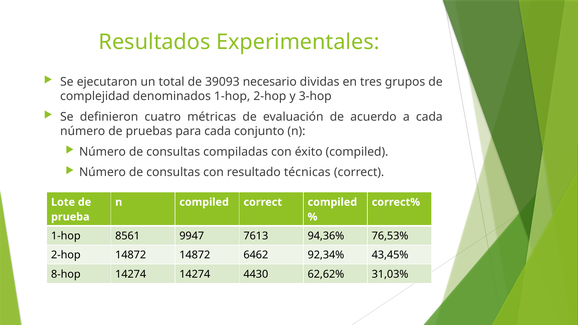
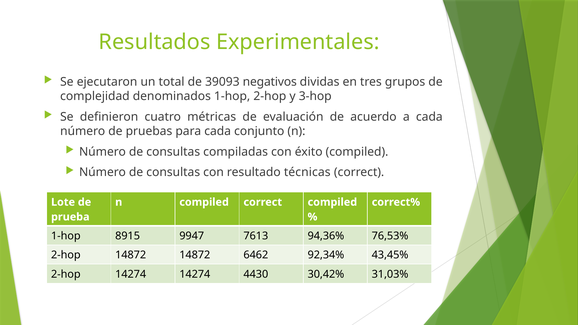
necesario: necesario -> negativos (270, 82)
8561: 8561 -> 8915 (128, 236)
8-hop: 8-hop -> 2-hop (66, 274)
62,62%: 62,62% -> 30,42% (326, 274)
